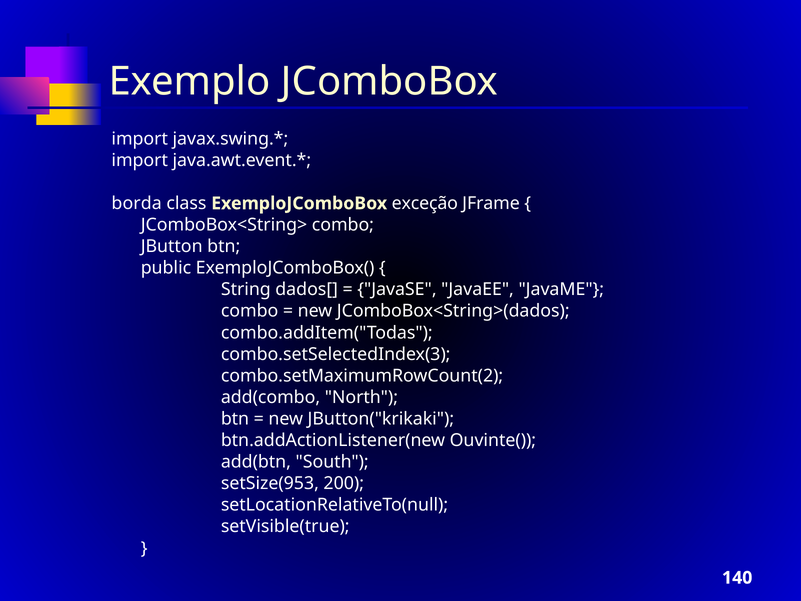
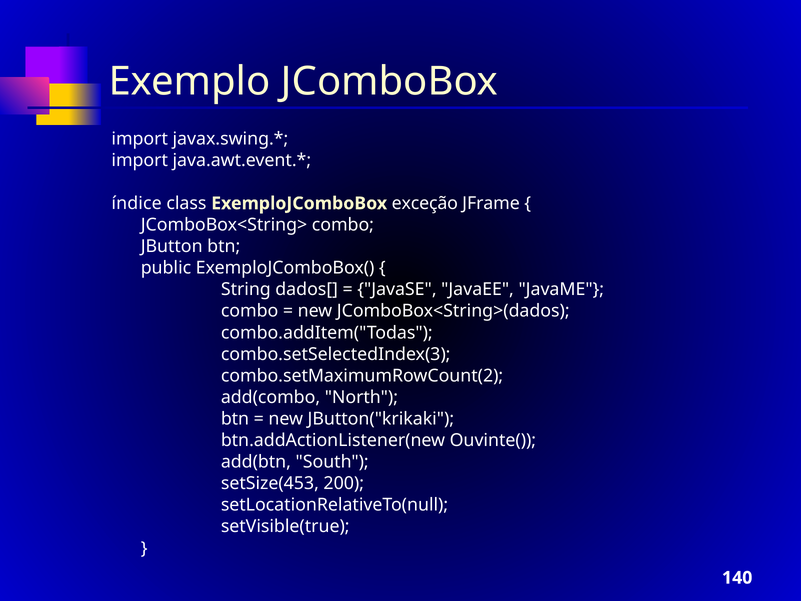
borda: borda -> índice (137, 203)
setSize(953: setSize(953 -> setSize(453 (270, 483)
